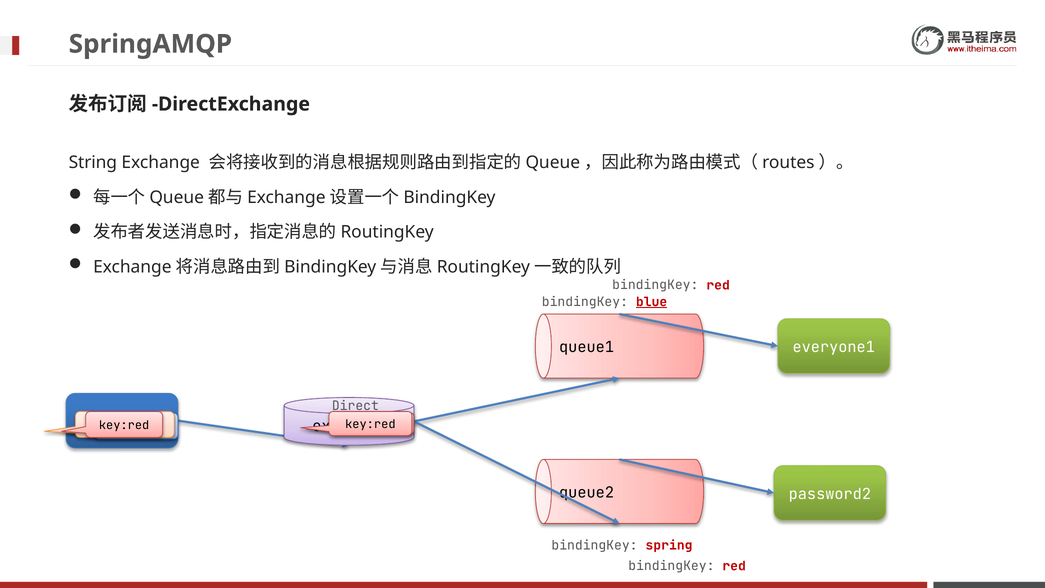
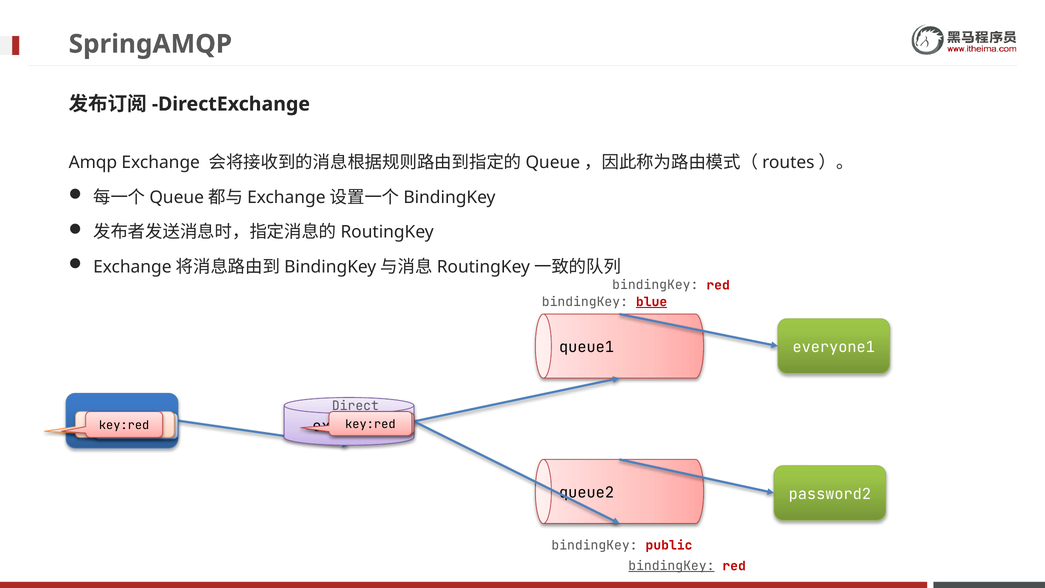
String: String -> Amqp (93, 162)
spring: spring -> public (669, 545)
bindingKey underline: none -> present (671, 566)
